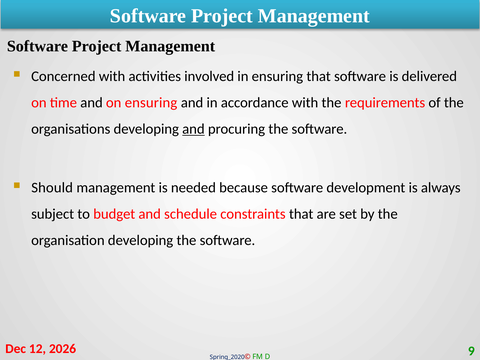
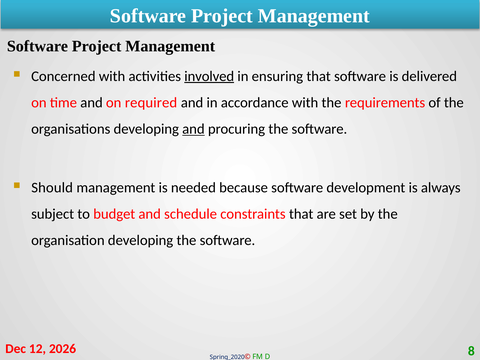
involved underline: none -> present (209, 76)
on ensuring: ensuring -> required (151, 103)
9: 9 -> 8 (471, 351)
